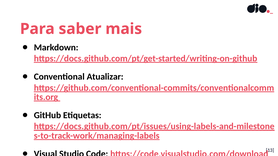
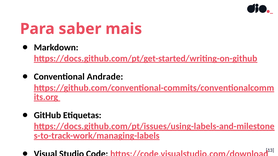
Atualizar: Atualizar -> Andrade (105, 77)
